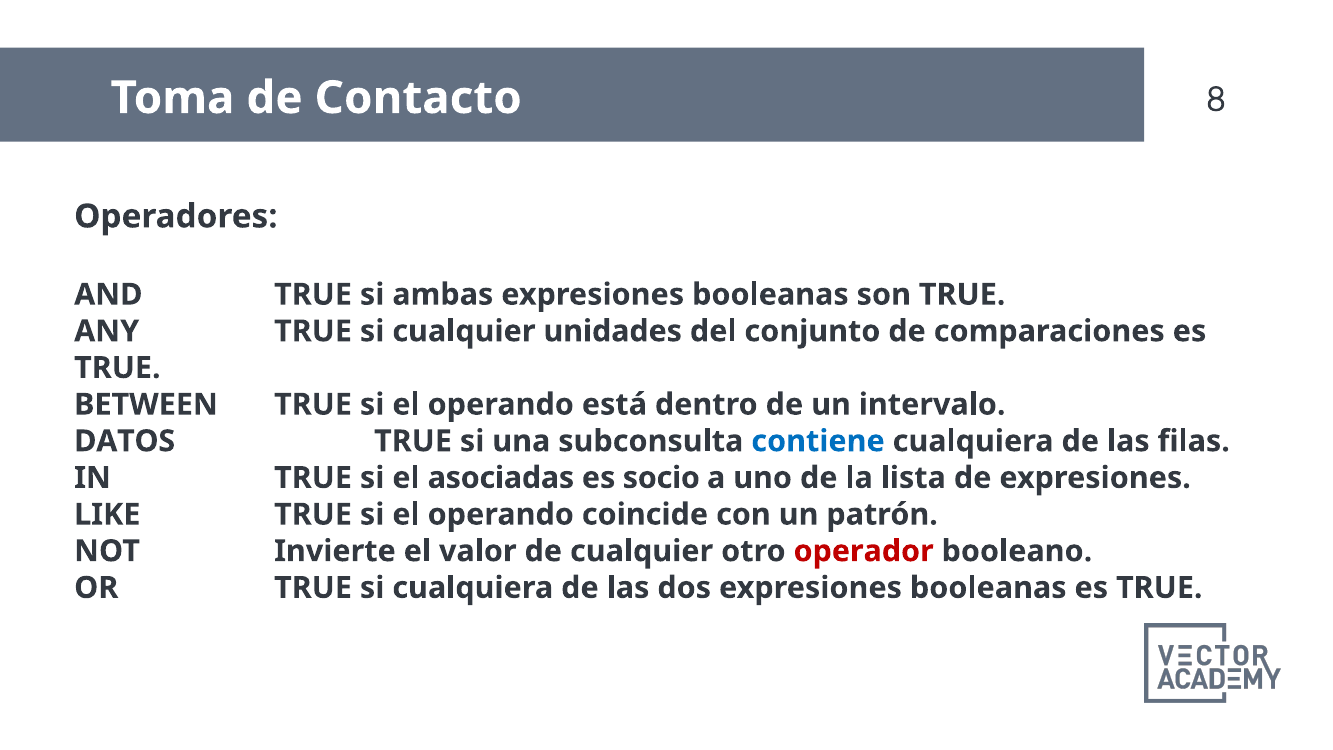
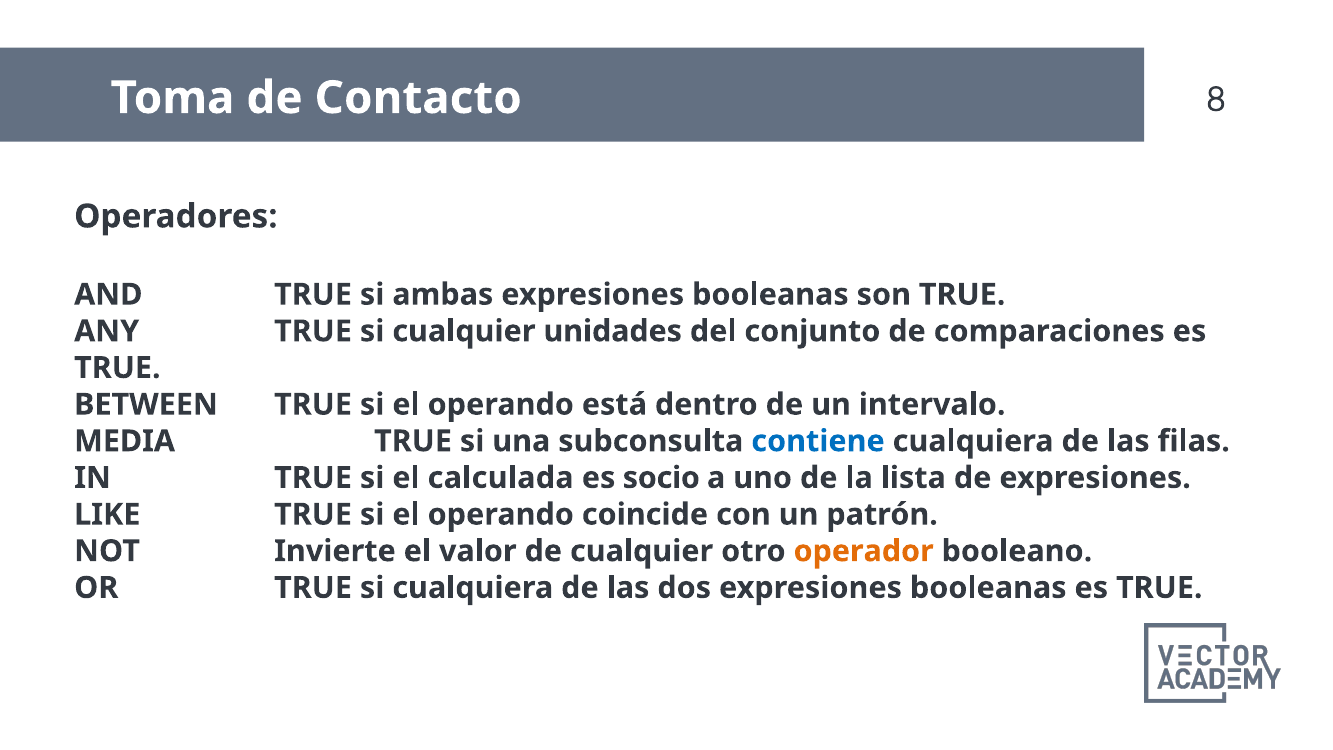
DATOS: DATOS -> MEDIA (125, 441)
asociadas: asociadas -> calculada (501, 478)
operador colour: red -> orange (864, 551)
